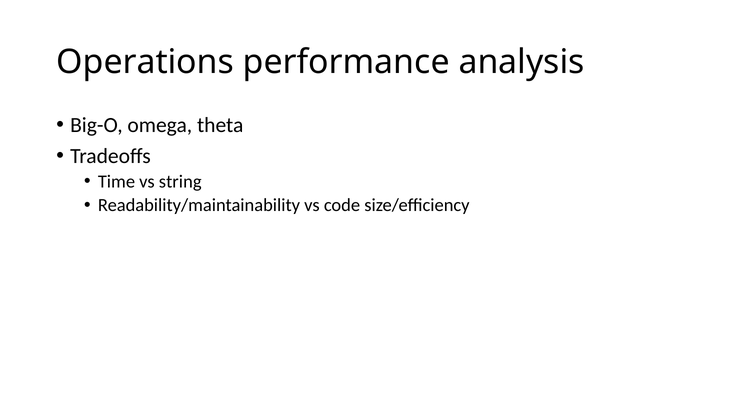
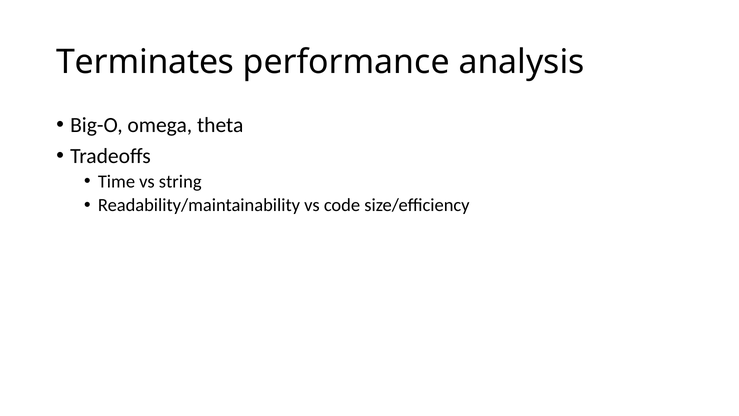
Operations: Operations -> Terminates (145, 62)
